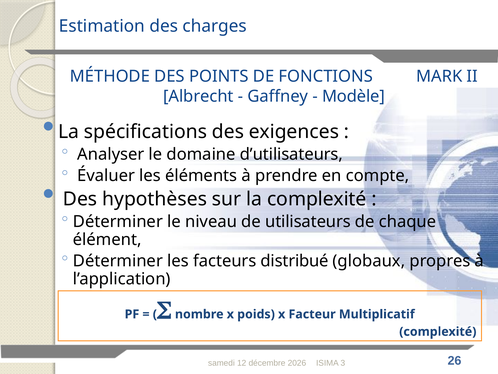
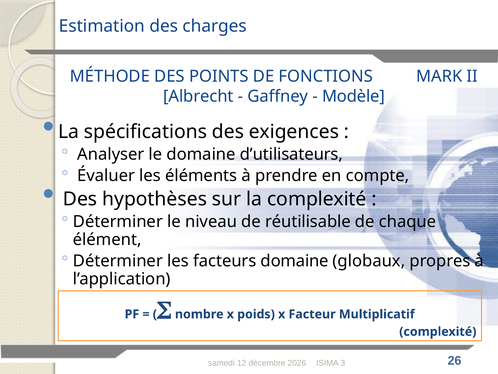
utilisateurs: utilisateurs -> réutilisable (308, 221)
facteurs distribué: distribué -> domaine (295, 261)
